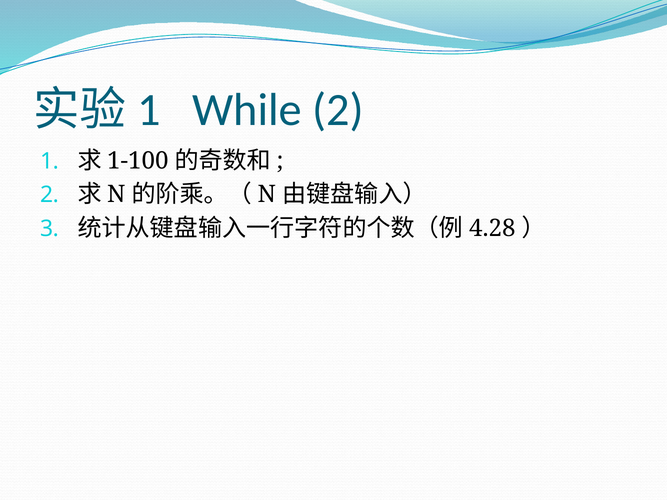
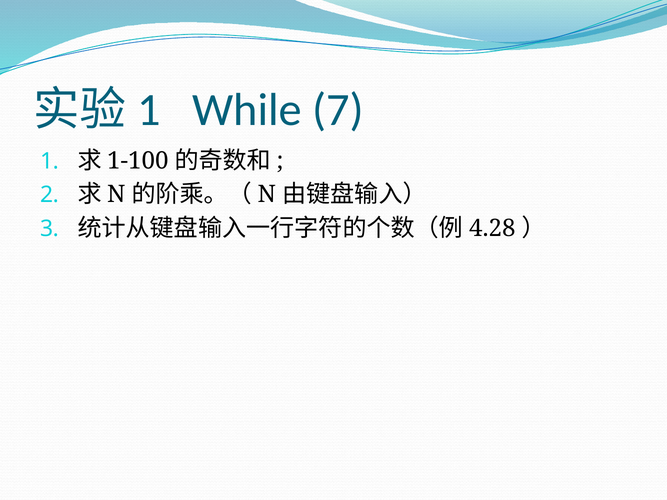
While 2: 2 -> 7 (338, 110)
